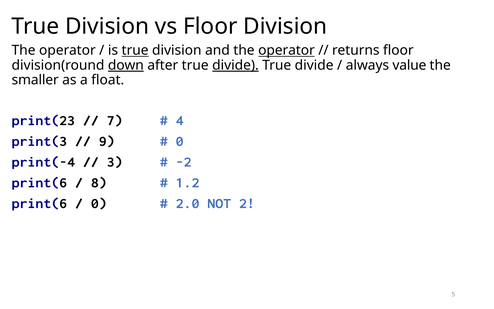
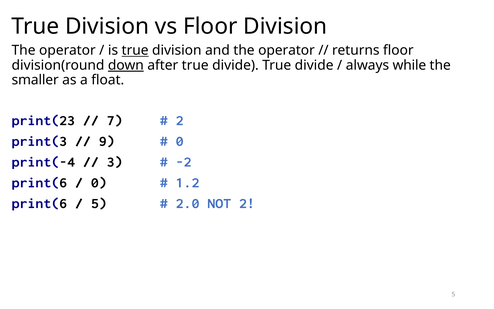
operator underline: present -> none (286, 50)
divide underline: present -> none (235, 65)
value: value -> while (409, 65)
4: 4 -> 2 (180, 120)
8: 8 -> 0 (99, 182)
0: 0 -> 5 (99, 203)
